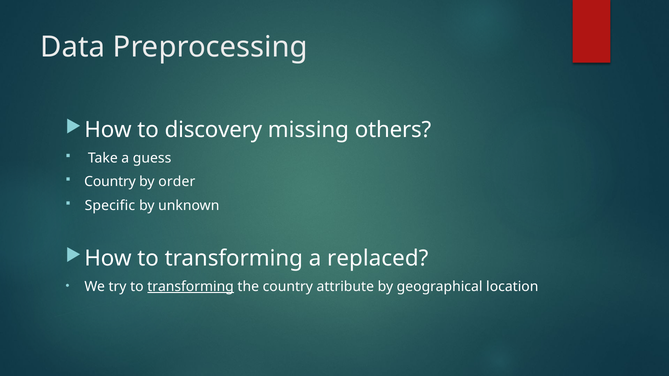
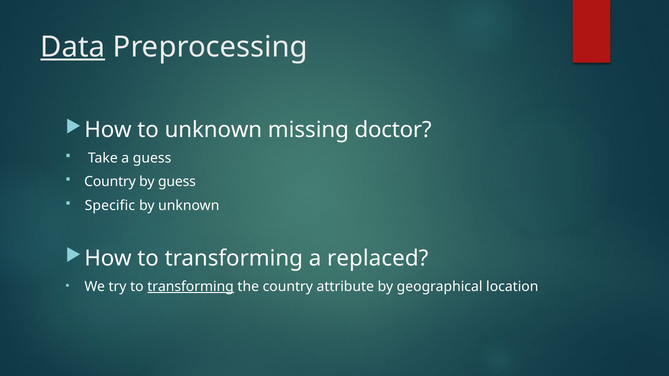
Data underline: none -> present (73, 47)
to discovery: discovery -> unknown (213, 130)
others: others -> doctor (393, 130)
by order: order -> guess (177, 182)
